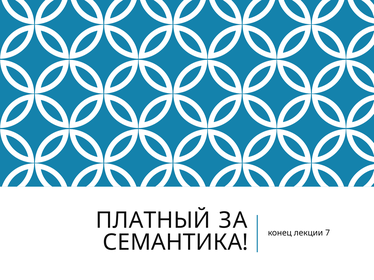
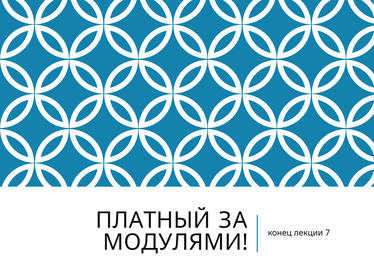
СЕМАНТИКА: СЕМАНТИКА -> МОДУЛЯМИ (175, 243)
